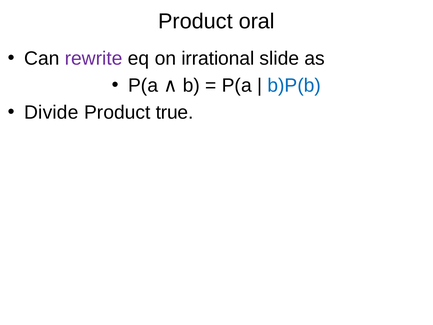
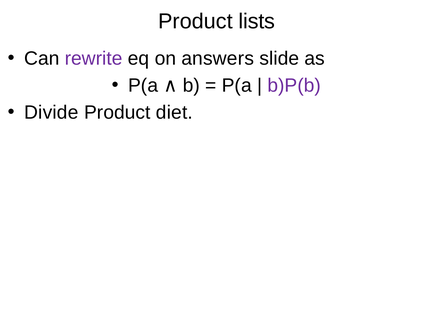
oral: oral -> lists (257, 21)
irrational: irrational -> answers (218, 58)
b)P(b colour: blue -> purple (294, 85)
true: true -> diet (174, 112)
